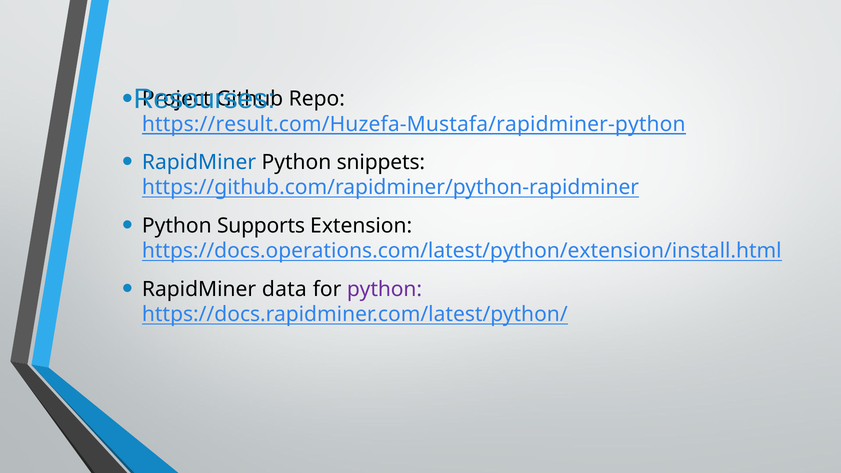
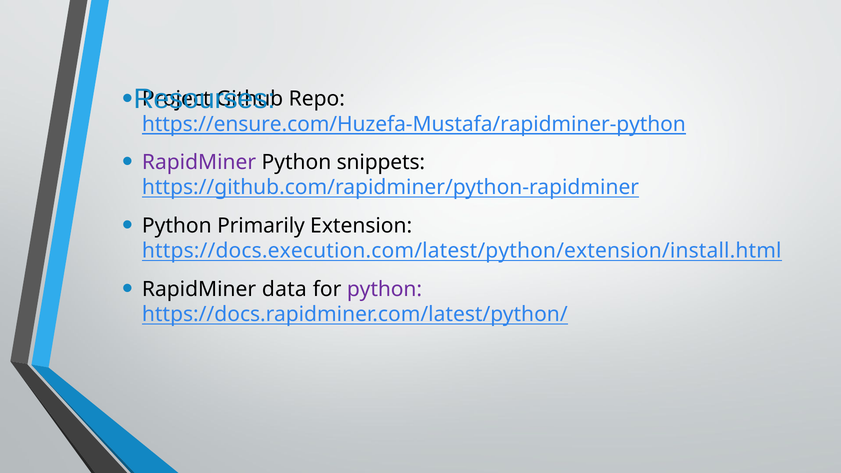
https://result.com/Huzefa-Mustafa/rapidminer-python: https://result.com/Huzefa-Mustafa/rapidminer-python -> https://ensure.com/Huzefa-Mustafa/rapidminer-python (414, 124)
RapidMiner colour: blue -> purple (199, 162)
Supports: Supports -> Primarily (261, 226)
https://docs.operations.com/latest/python/extension/install.html: https://docs.operations.com/latest/python/extension/install.html -> https://docs.execution.com/latest/python/extension/install.html (462, 251)
